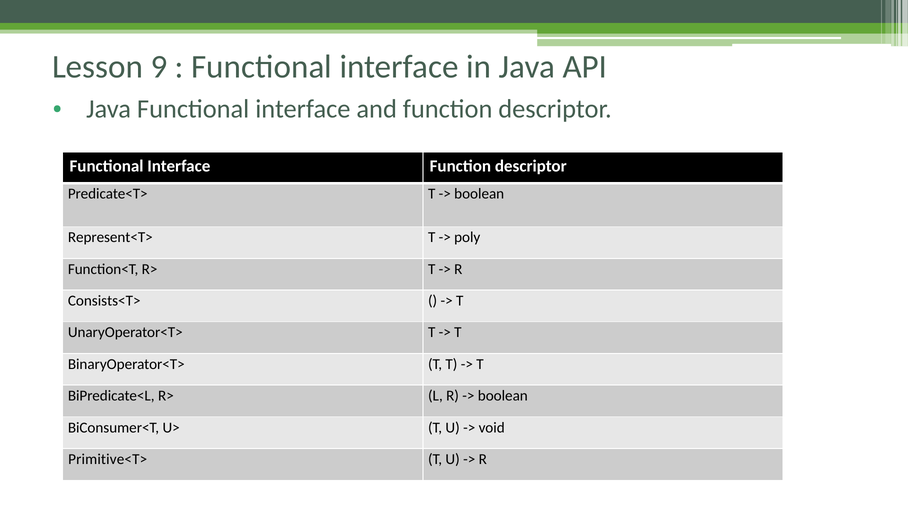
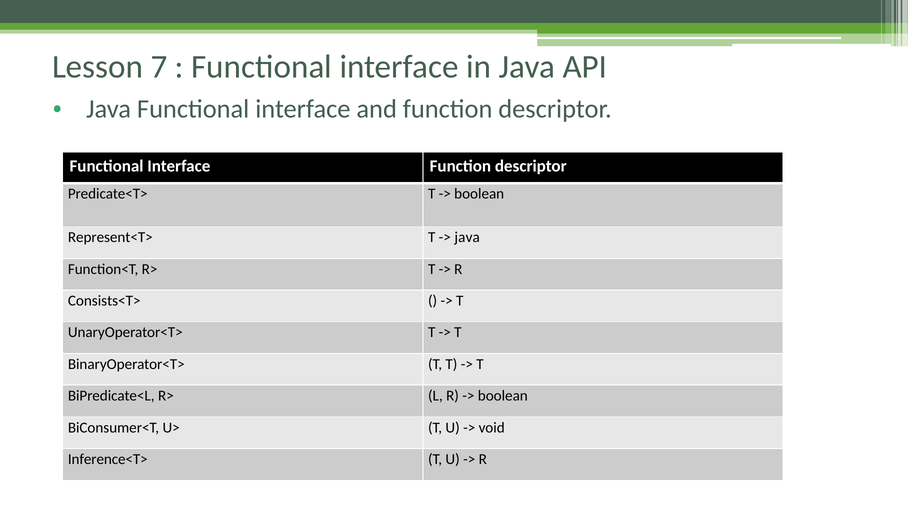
9: 9 -> 7 (159, 67)
poly: poly -> java (467, 237)
Primitive<T>: Primitive<T> -> Inference<T> (108, 459)
